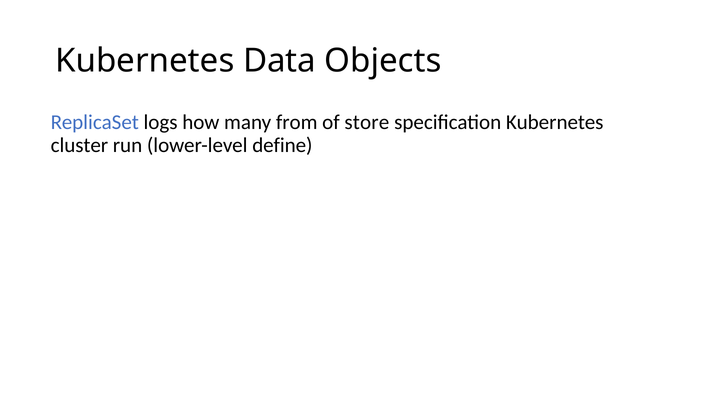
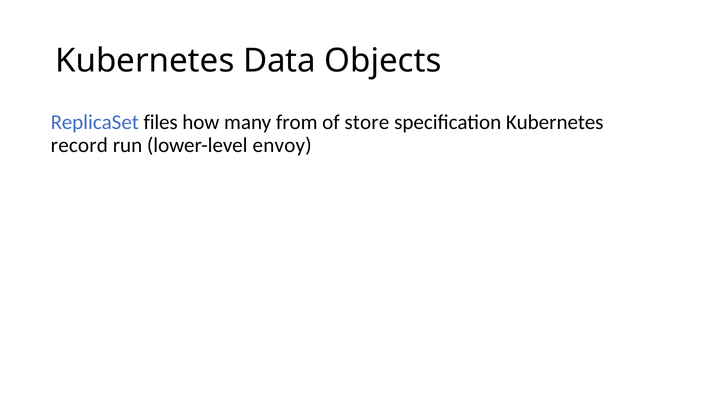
logs: logs -> files (161, 122)
cluster: cluster -> record (79, 145)
define: define -> envoy (282, 145)
